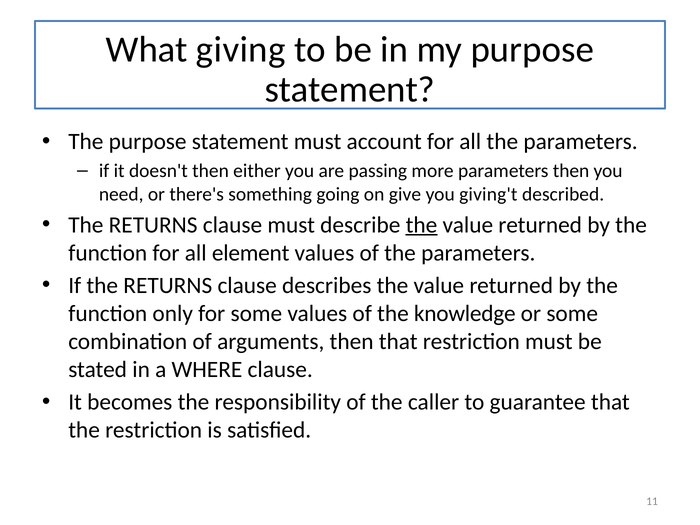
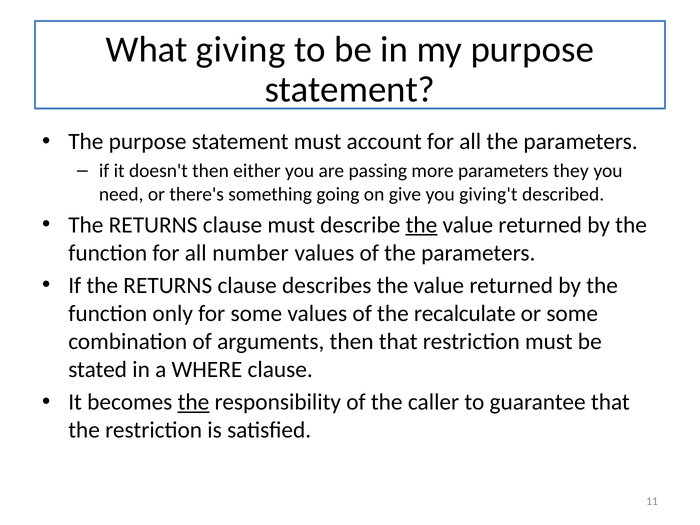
parameters then: then -> they (571, 171)
element: element -> number (250, 253)
knowledge: knowledge -> recalculate (465, 314)
the underline: none -> present (194, 402)
